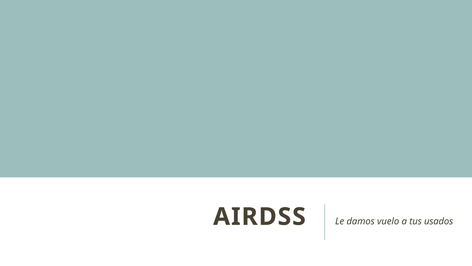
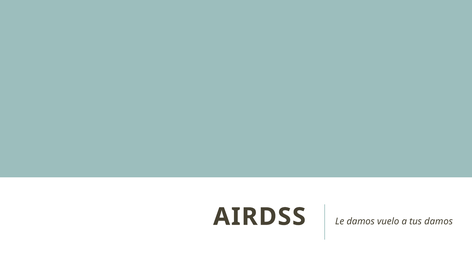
tus usados: usados -> damos (439, 221)
